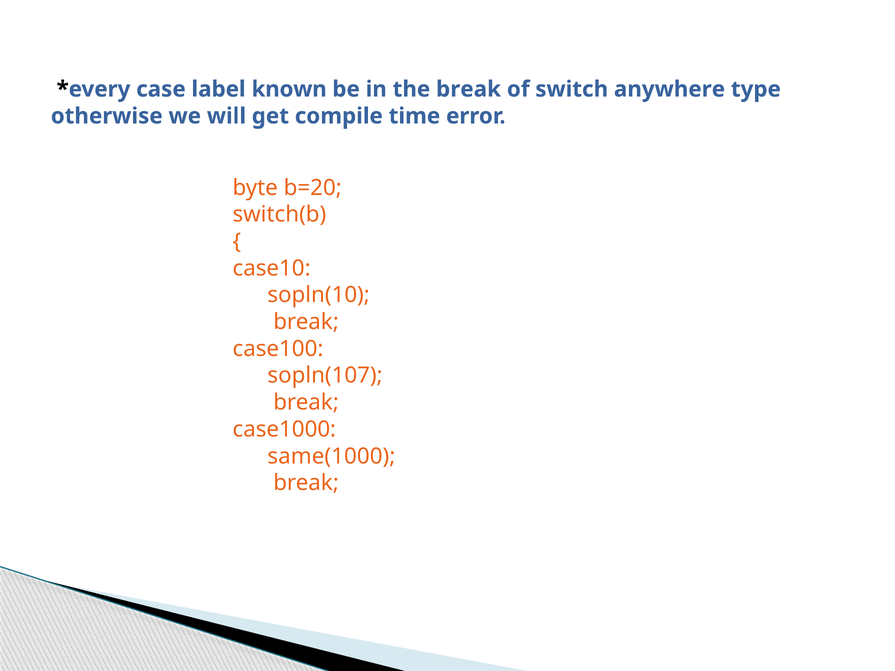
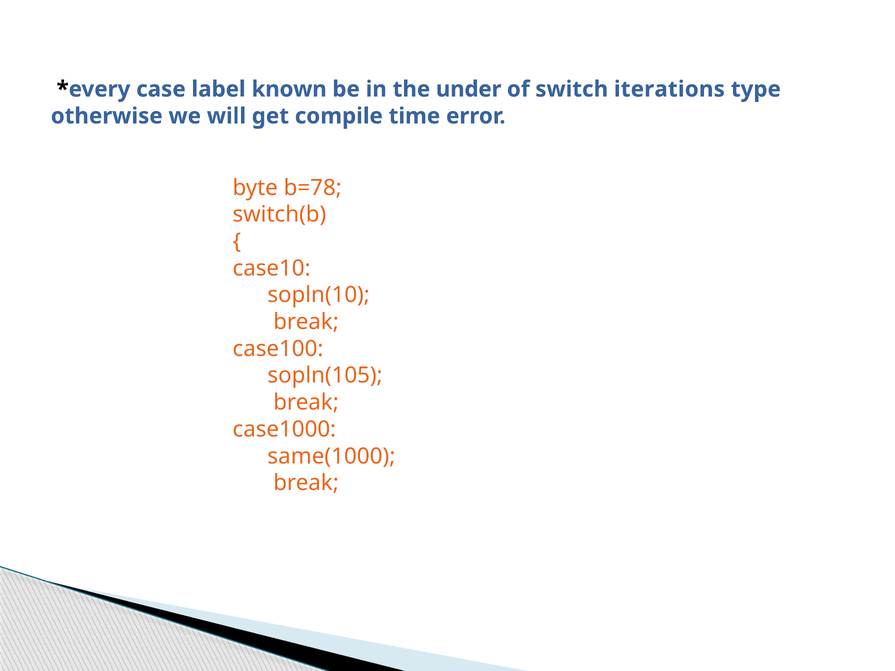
the break: break -> under (469, 89)
anywhere: anywhere -> iterations (669, 89)
b=20: b=20 -> b=78 (313, 188)
sopln(107: sopln(107 -> sopln(105 (325, 376)
